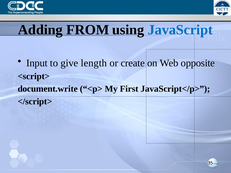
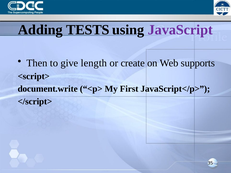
FROM: FROM -> TESTS (88, 30)
JavaScript colour: blue -> purple (180, 30)
Input: Input -> Then (37, 63)
opposite: opposite -> supports (198, 63)
